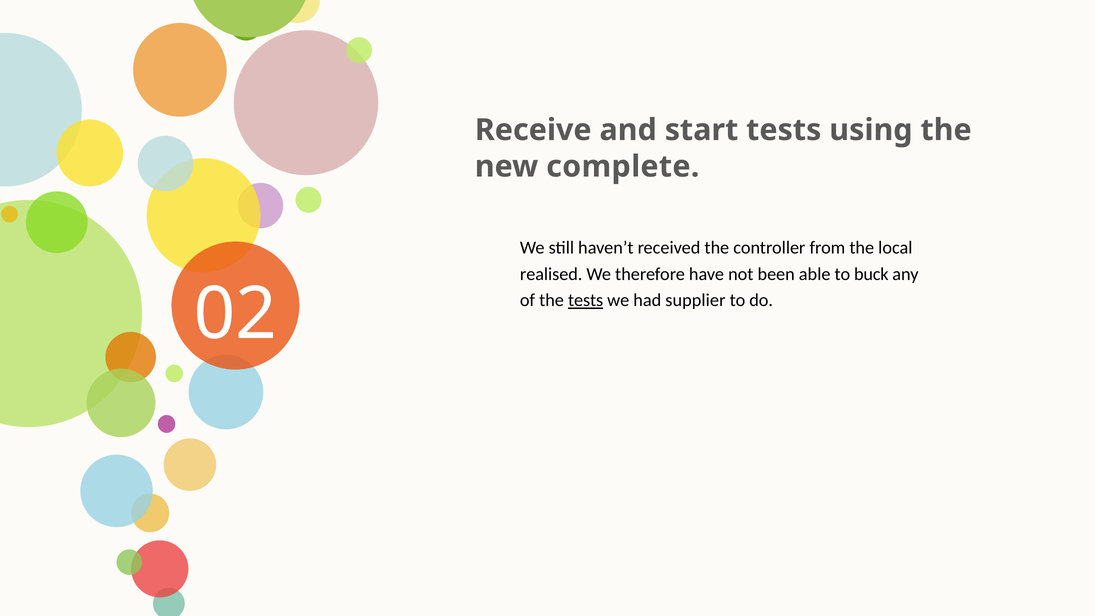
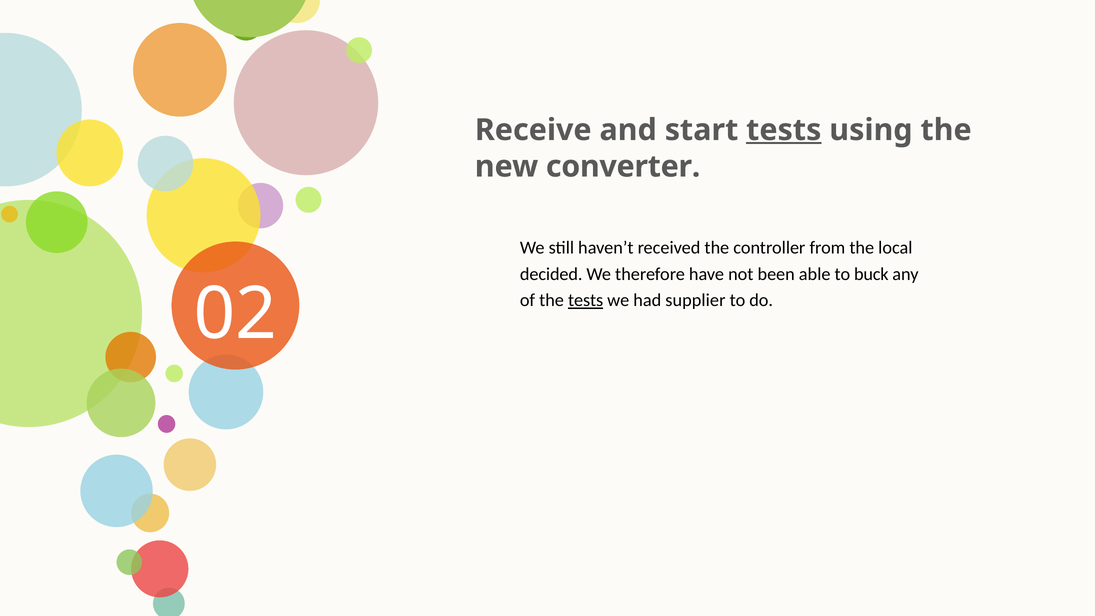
tests underline: none -> present (784, 130)
complete: complete -> converter (623, 166)
realised: realised -> decided (551, 274)
